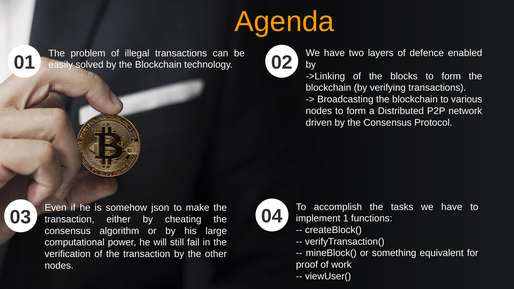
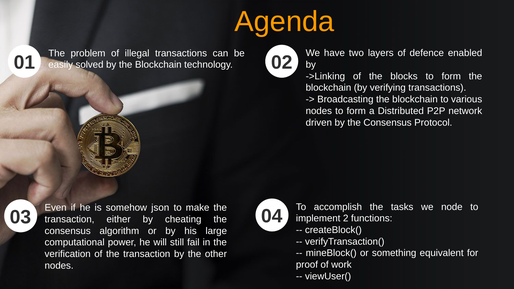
tasks we have: have -> node (452, 207)
1: 1 -> 2 (346, 219)
